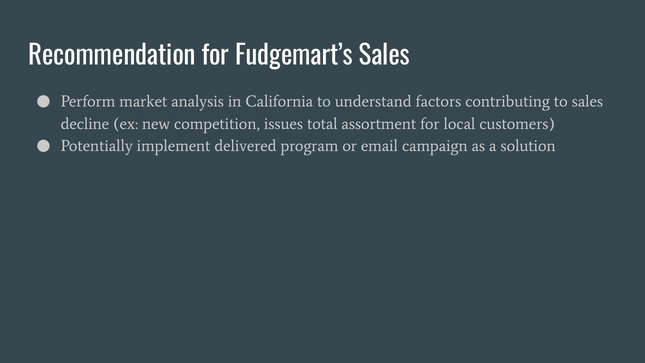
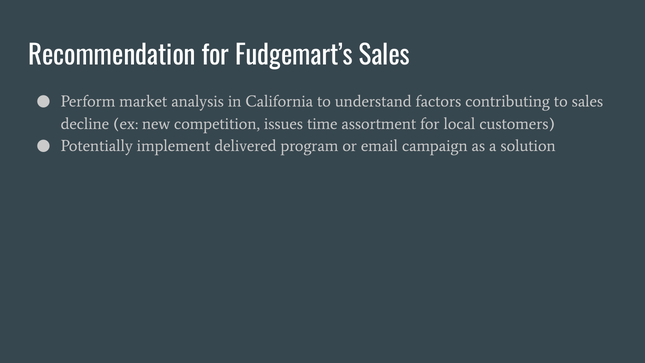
total: total -> time (322, 124)
